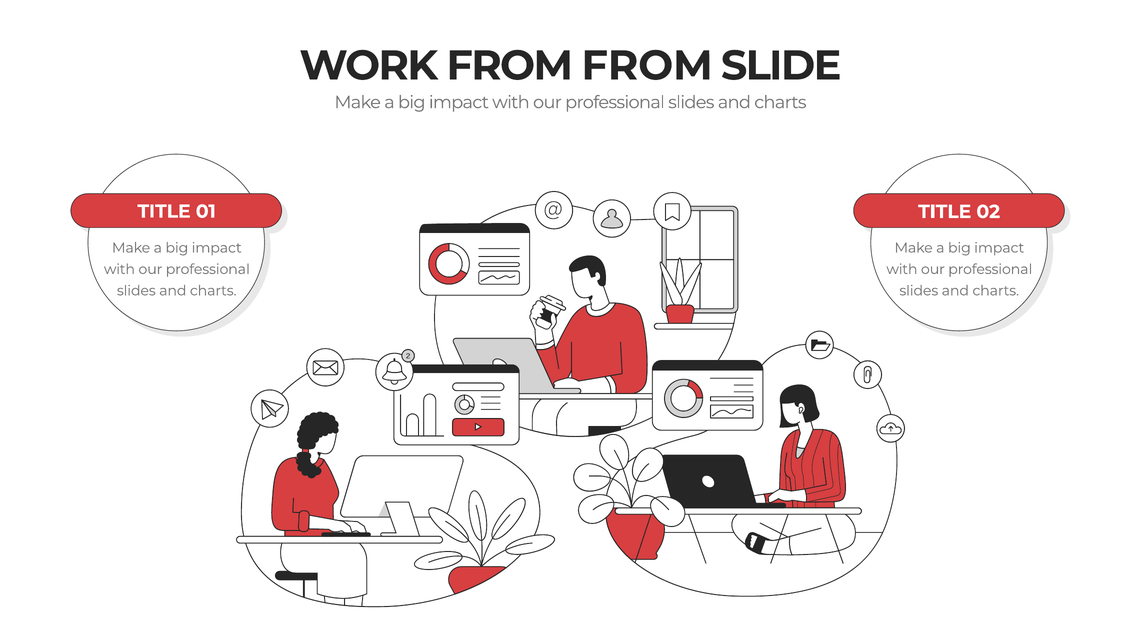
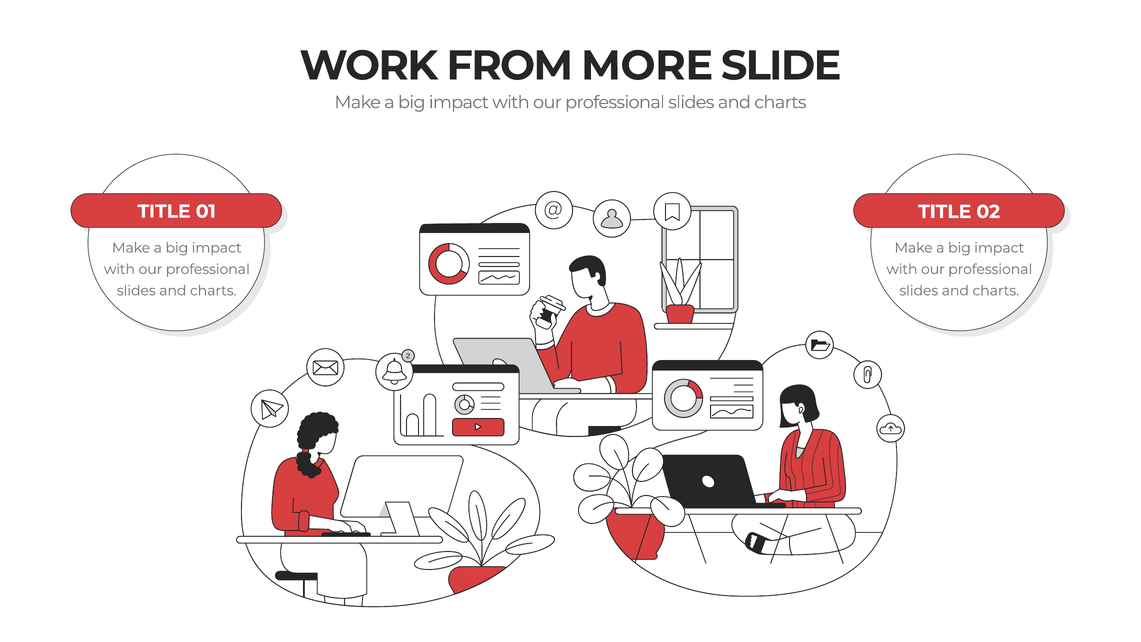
FROM FROM: FROM -> MORE (647, 66)
